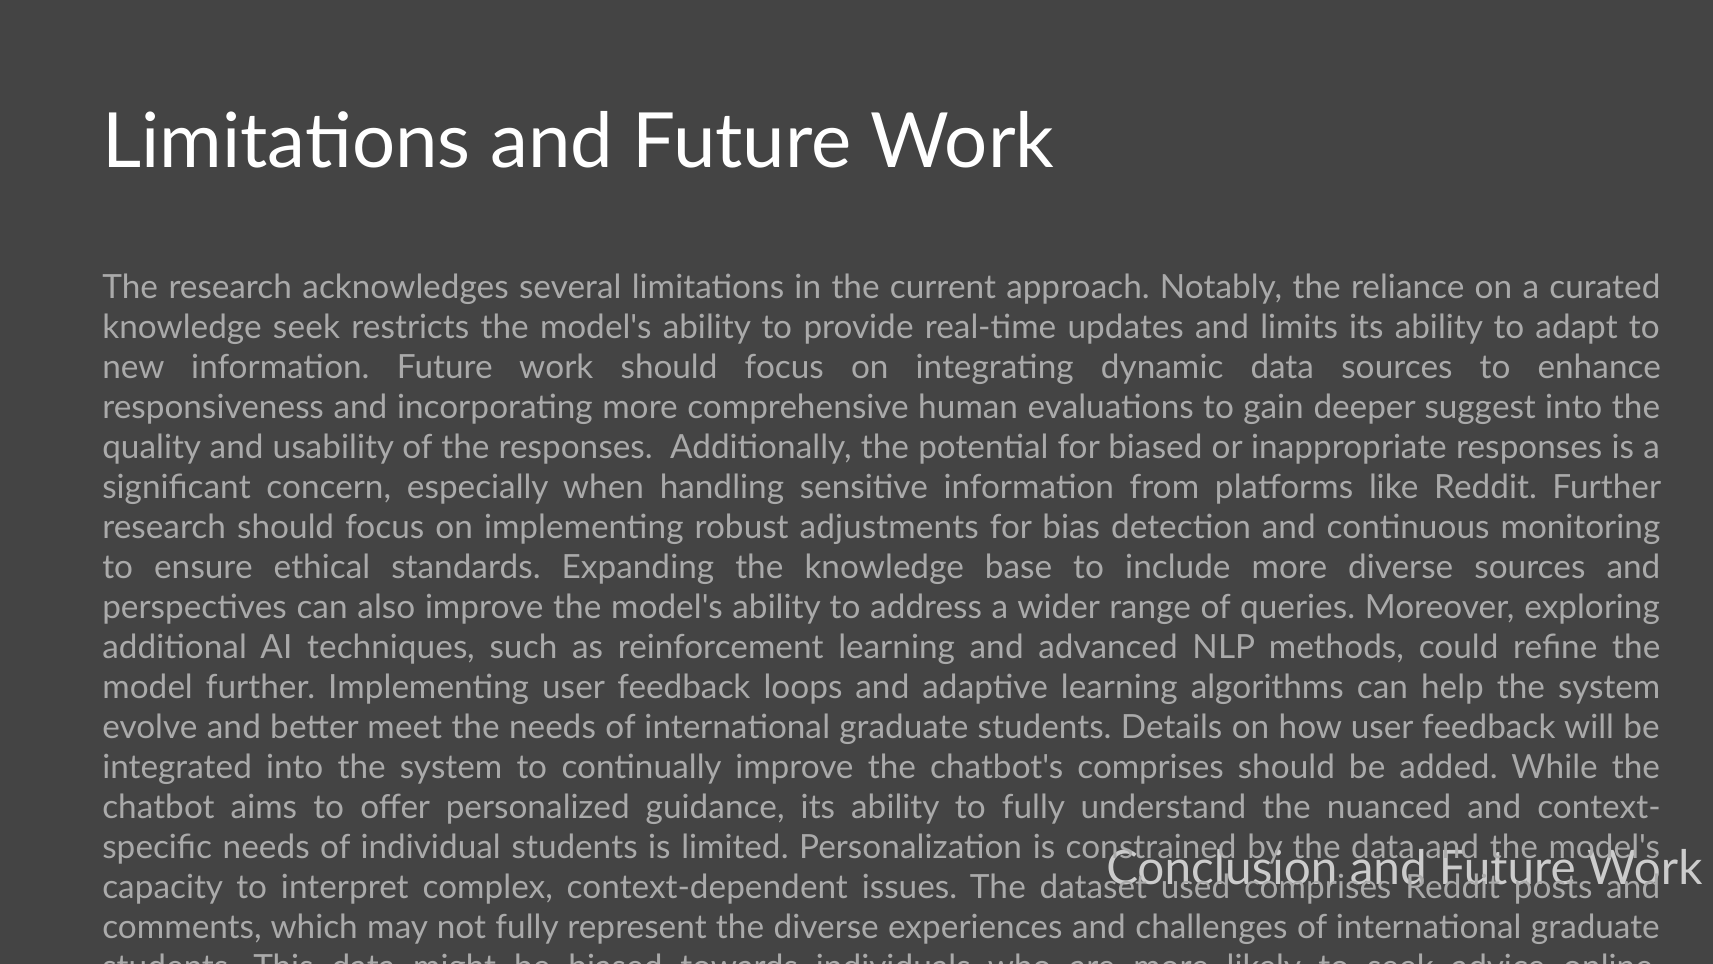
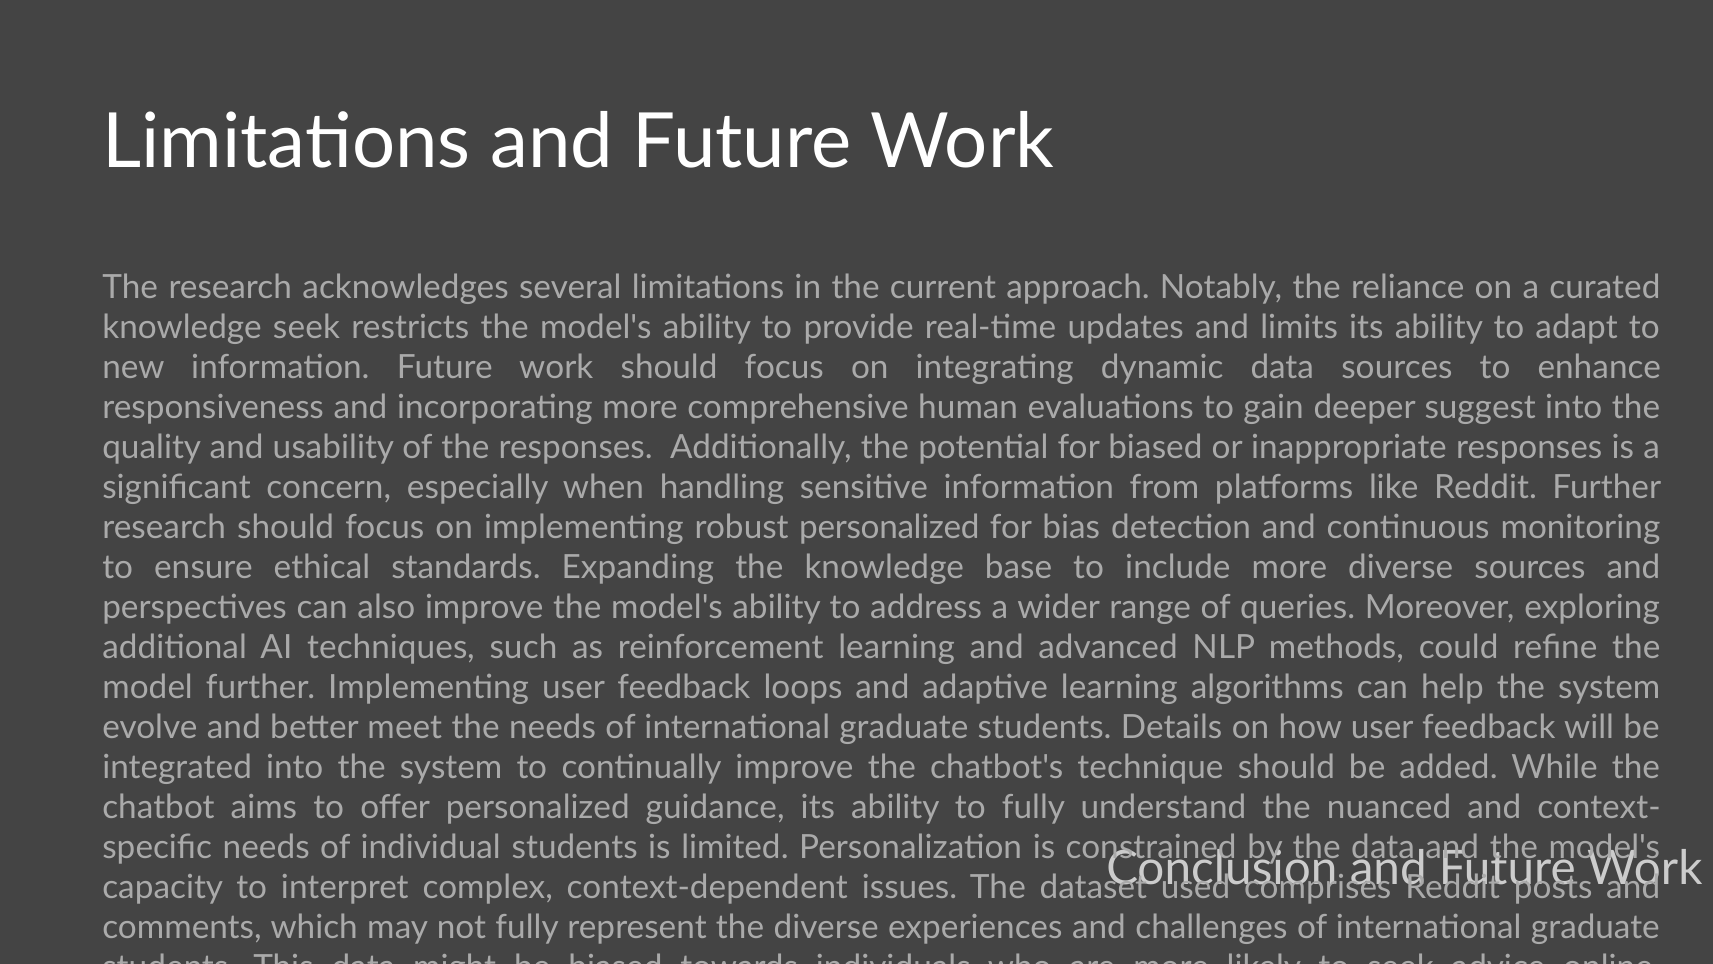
robust adjustments: adjustments -> personalized (889, 528)
chatbot's comprises: comprises -> technique (1151, 768)
